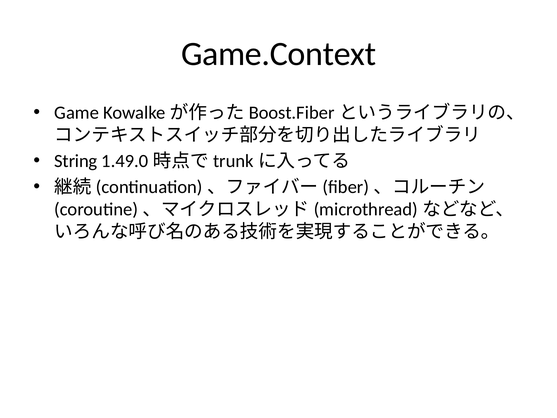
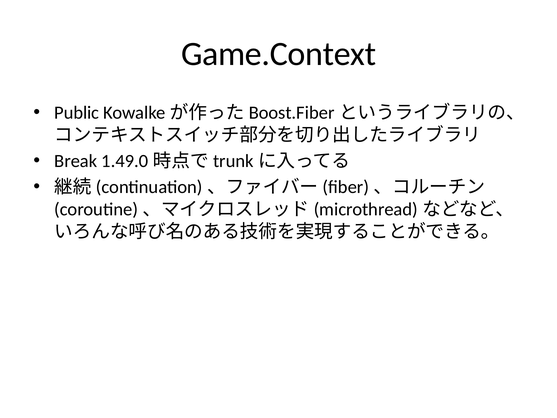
Game: Game -> Public (77, 113)
String: String -> Break (76, 161)
